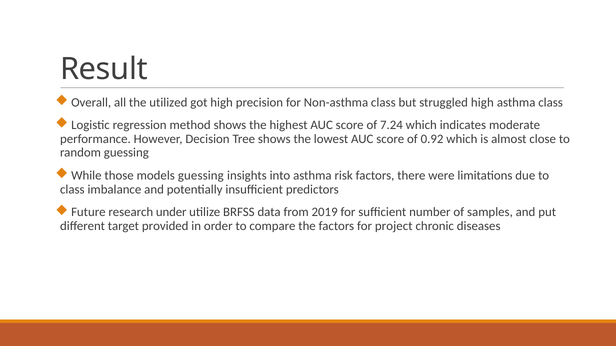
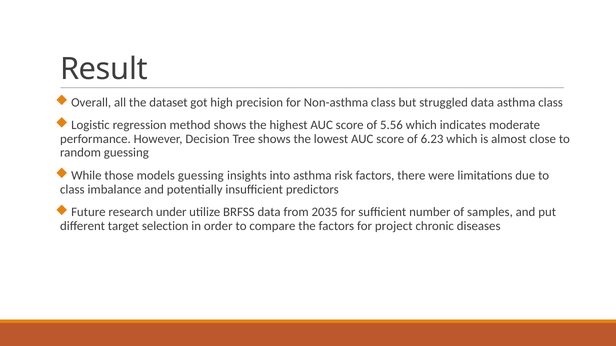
utilized: utilized -> dataset (168, 102)
struggled high: high -> data (482, 102)
7.24: 7.24 -> 5.56 (391, 125)
0.92: 0.92 -> 6.23 (432, 139)
2019: 2019 -> 2035 (325, 213)
provided: provided -> selection (165, 226)
